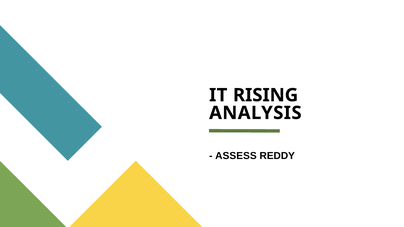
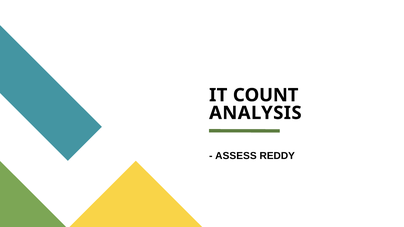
RISING: RISING -> COUNT (266, 95)
